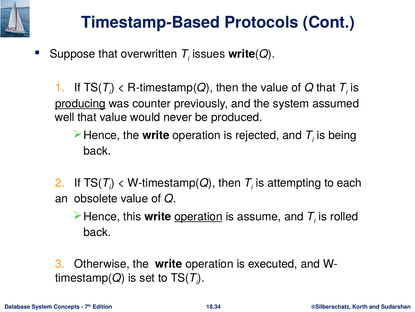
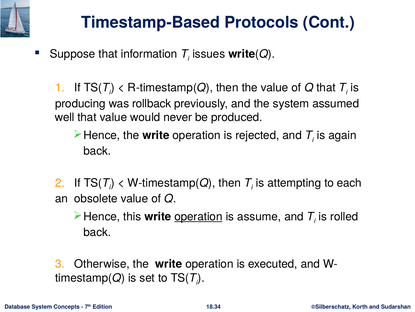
overwritten: overwritten -> information (149, 54)
producing underline: present -> none (80, 103)
counter: counter -> rollback (152, 103)
being: being -> again (342, 135)
